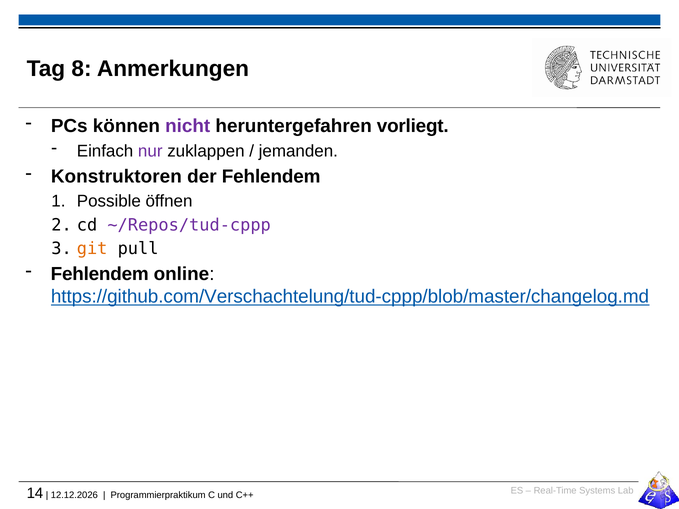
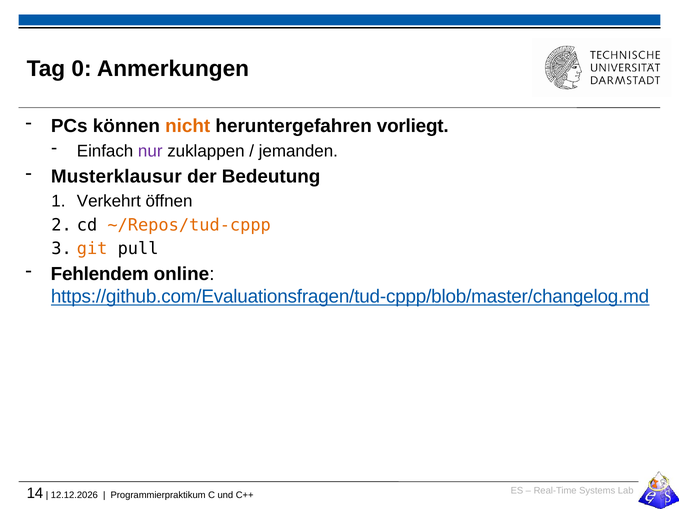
8: 8 -> 0 (81, 69)
nicht colour: purple -> orange (188, 126)
Konstruktoren: Konstruktoren -> Musterklausur (116, 176)
der Fehlendem: Fehlendem -> Bedeutung (271, 176)
Possible: Possible -> Verkehrt (109, 201)
~/Repos/tud-cppp colour: purple -> orange (189, 225)
https://github.com/Verschachtelung/tud-cppp/blob/master/changelog.md: https://github.com/Verschachtelung/tud-cppp/blob/master/changelog.md -> https://github.com/Evaluationsfragen/tud-cppp/blob/master/changelog.md (350, 297)
